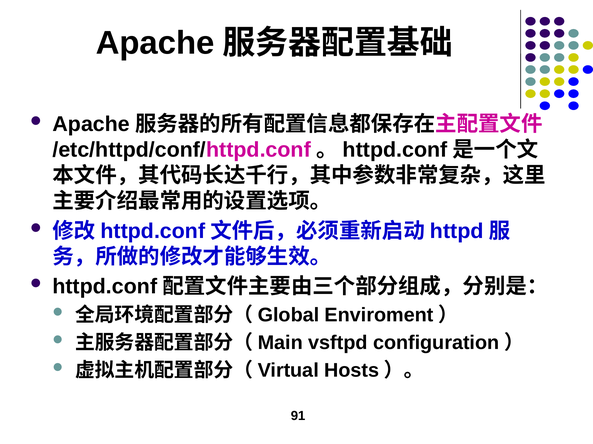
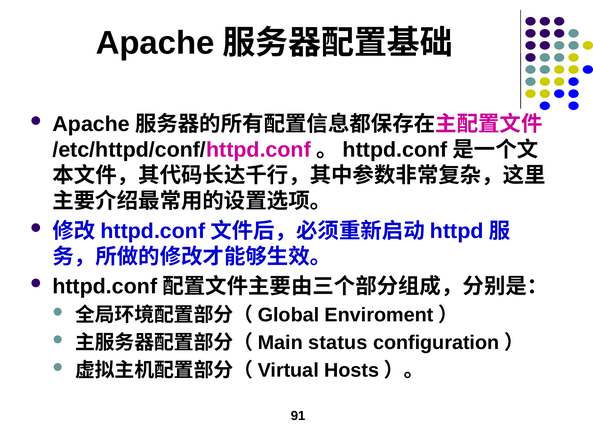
vsftpd: vsftpd -> status (338, 343)
